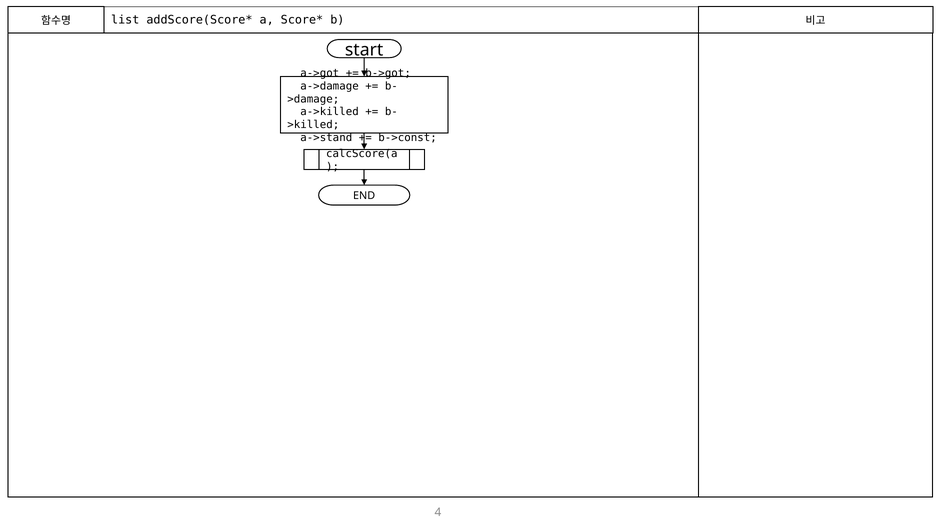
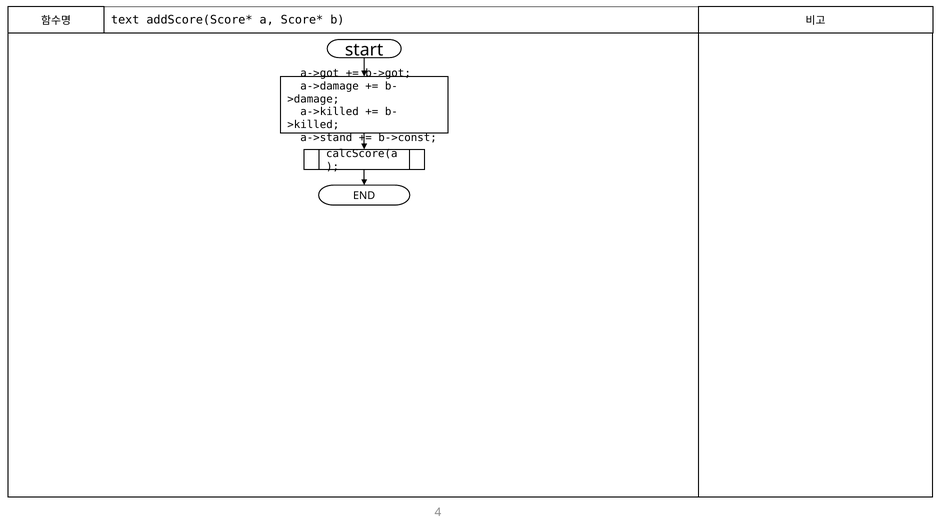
list: list -> text (125, 20)
